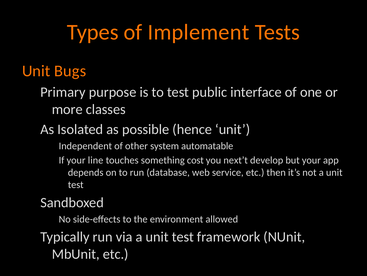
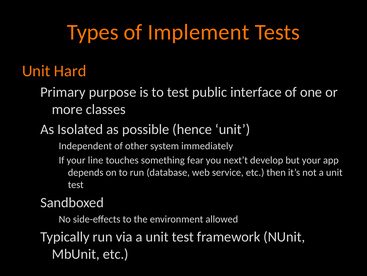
Bugs: Bugs -> Hard (70, 71)
automatable: automatable -> immediately (207, 146)
cost: cost -> fear (195, 160)
